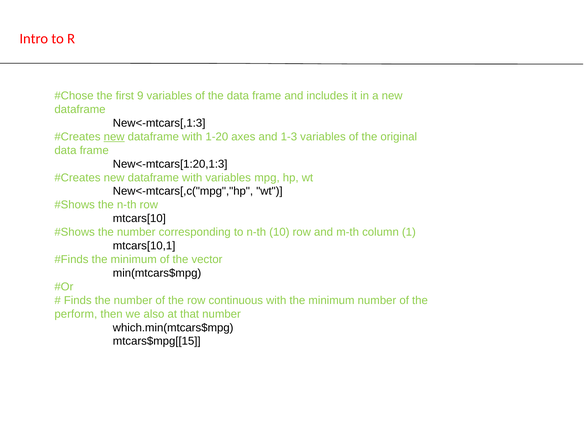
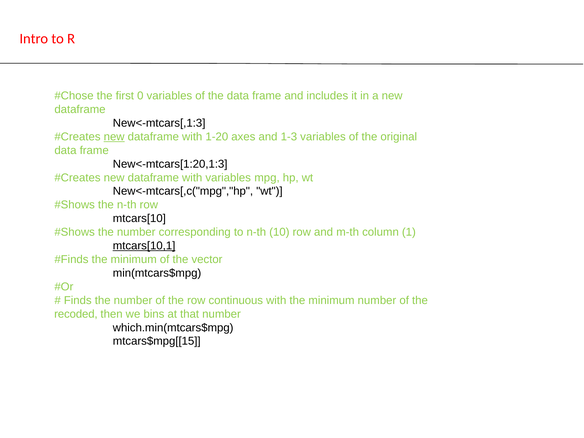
9: 9 -> 0 (140, 96)
mtcars[10,1 underline: none -> present (144, 246)
perform: perform -> recoded (76, 314)
also: also -> bins (154, 314)
